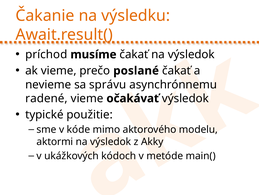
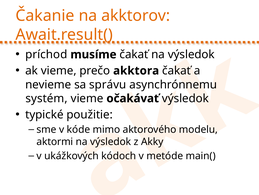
výsledku: výsledku -> akktorov (136, 16)
poslané: poslané -> akktora (136, 70)
radené: radené -> systém (46, 98)
